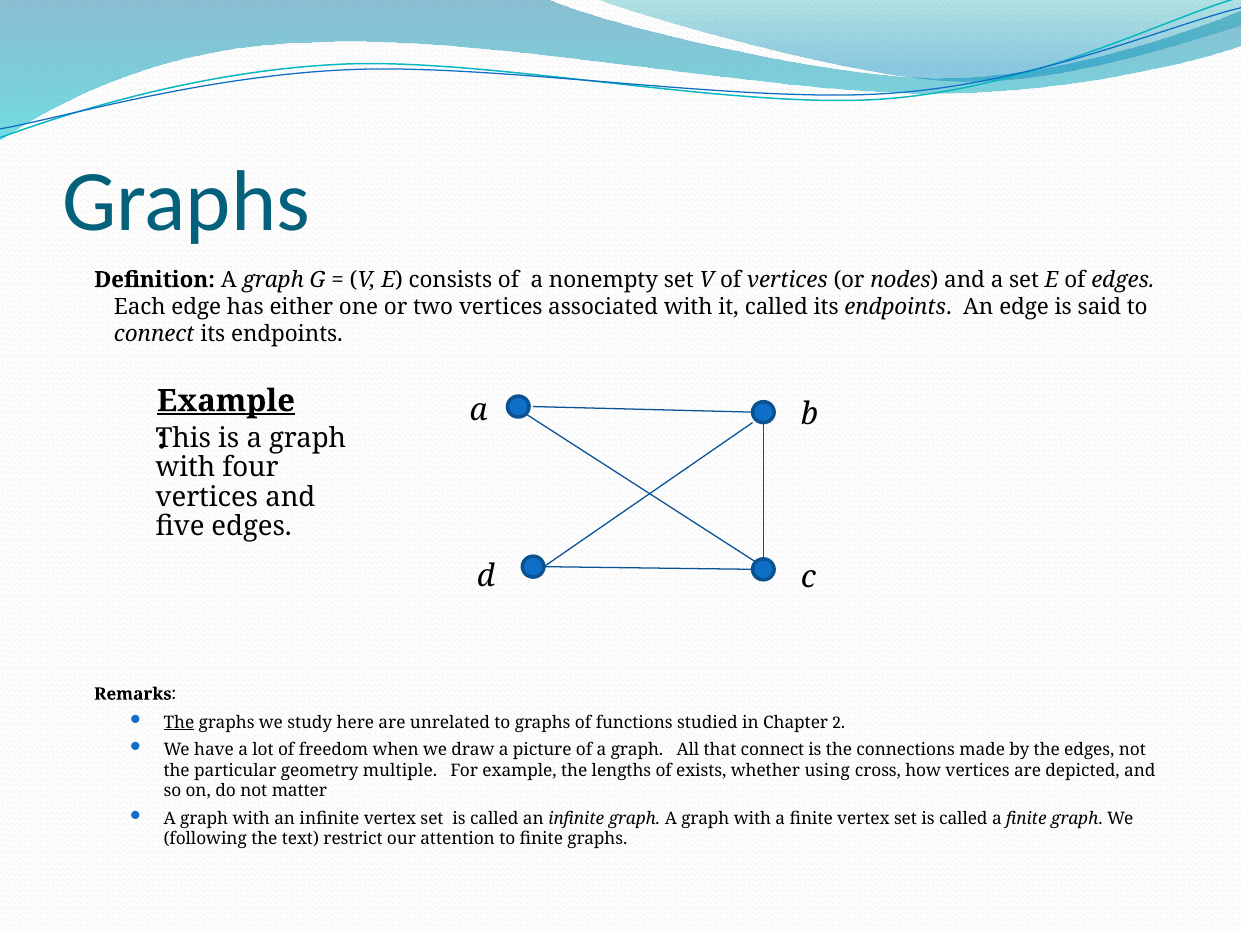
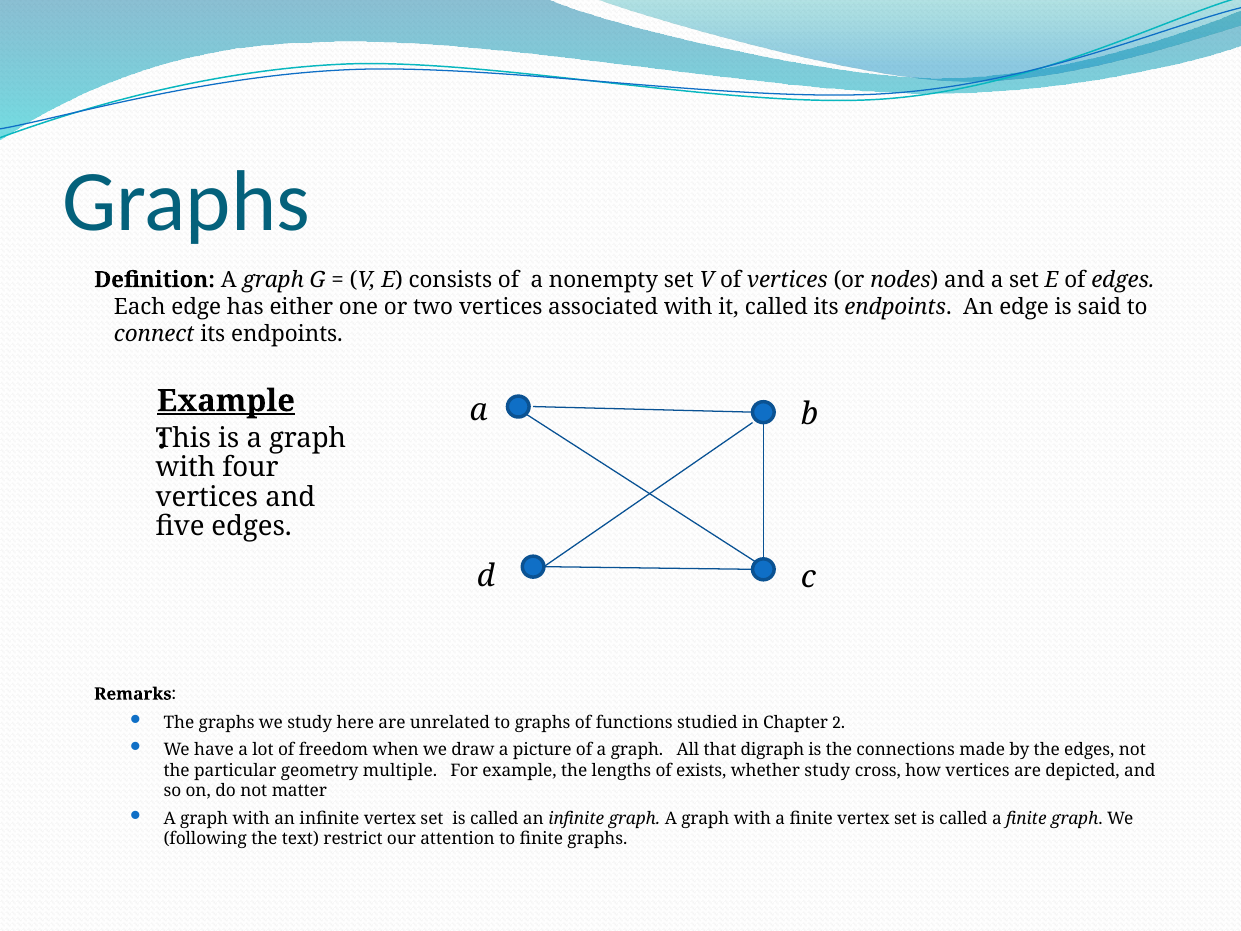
The underline: present -> none (179, 722)
that connect: connect -> digraph (772, 749)
whether using: using -> study (827, 770)
